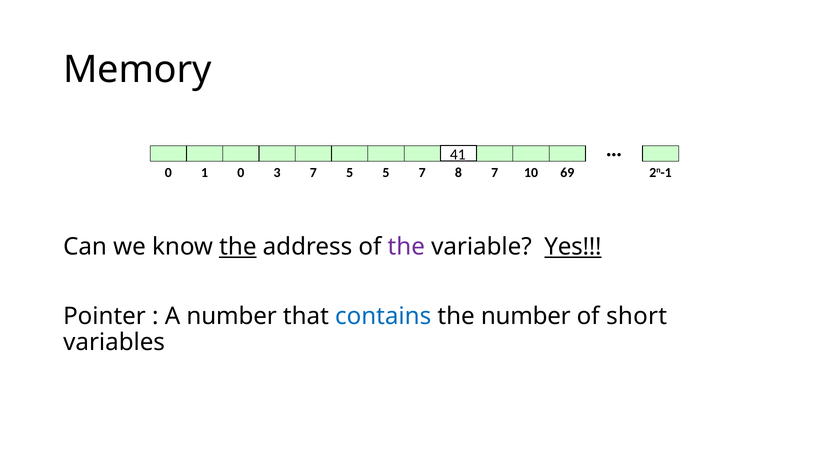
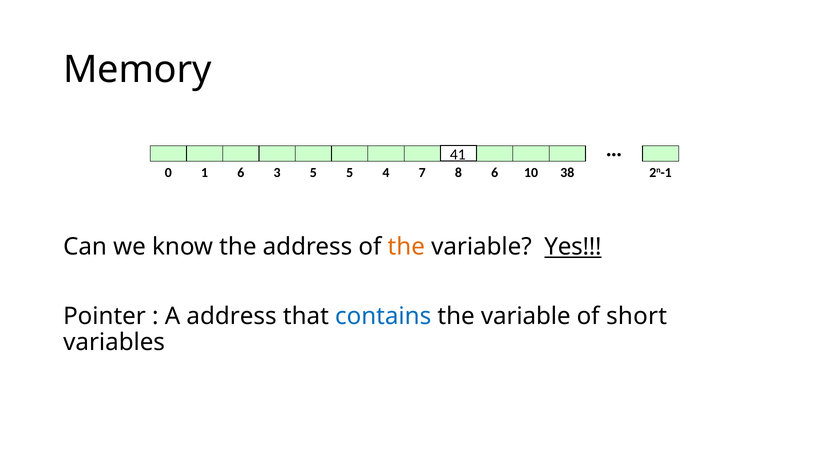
1 0: 0 -> 6 (241, 173)
3 7: 7 -> 5 (313, 173)
5 5: 5 -> 4 (386, 173)
8 7: 7 -> 6 (495, 173)
69: 69 -> 38 (567, 173)
the underline: present -> none (238, 247)
the colour: purple -> orange (406, 247)
A number: number -> address (232, 316)
number: number -> variable (526, 316)
